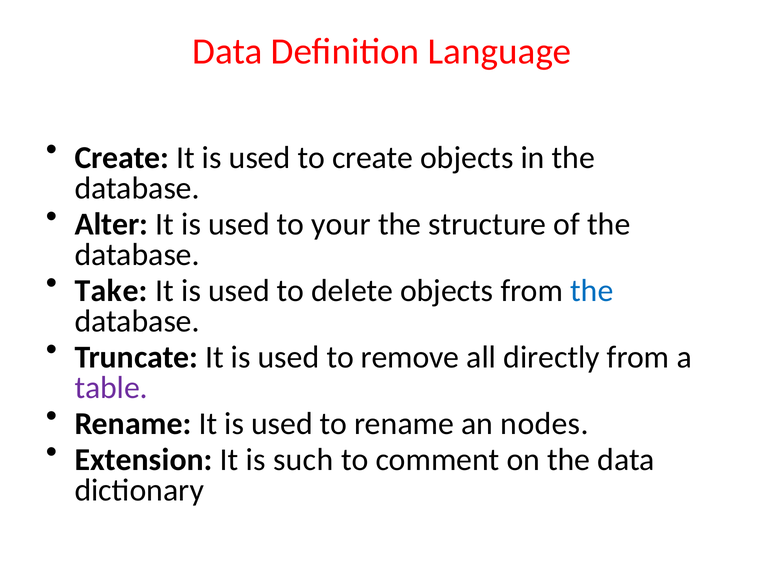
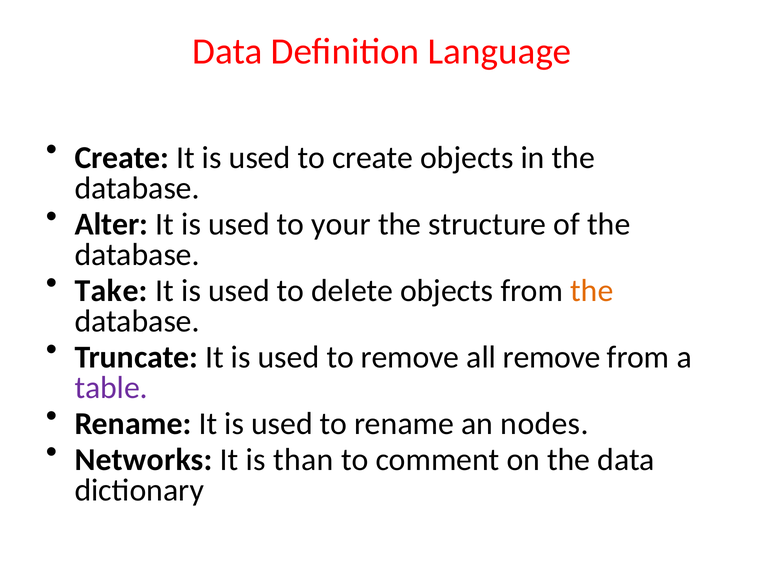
the colour: blue -> orange (592, 291)
all directly: directly -> remove (552, 357)
Extension: Extension -> Networks (143, 460)
such: such -> than (303, 460)
